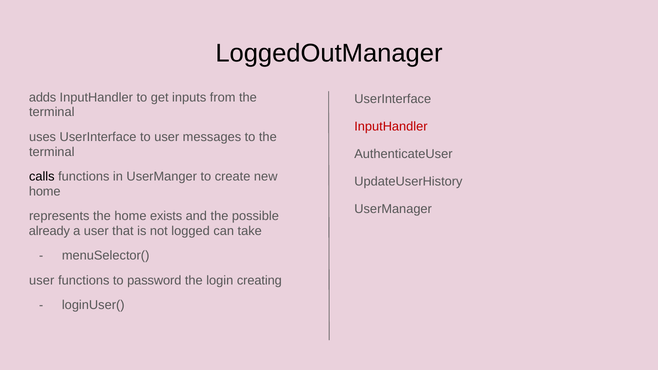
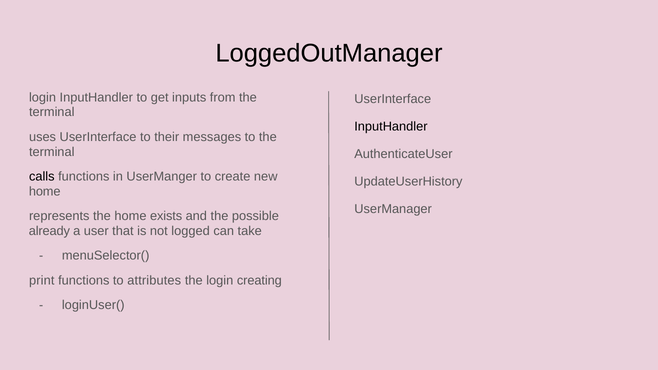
adds: adds -> login (43, 97)
InputHandler colour: red -> black (391, 127)
to user: user -> their (167, 137)
user: user -> print (42, 280)
password: password -> attributes (154, 280)
